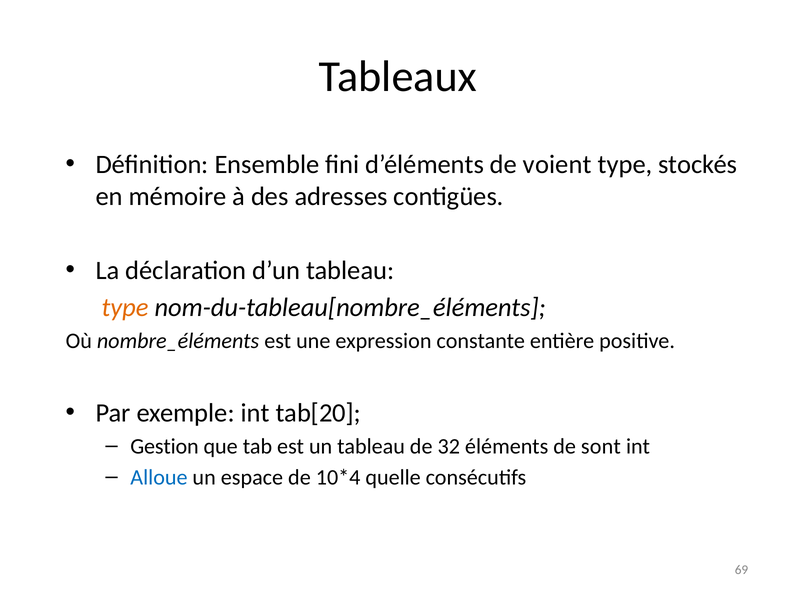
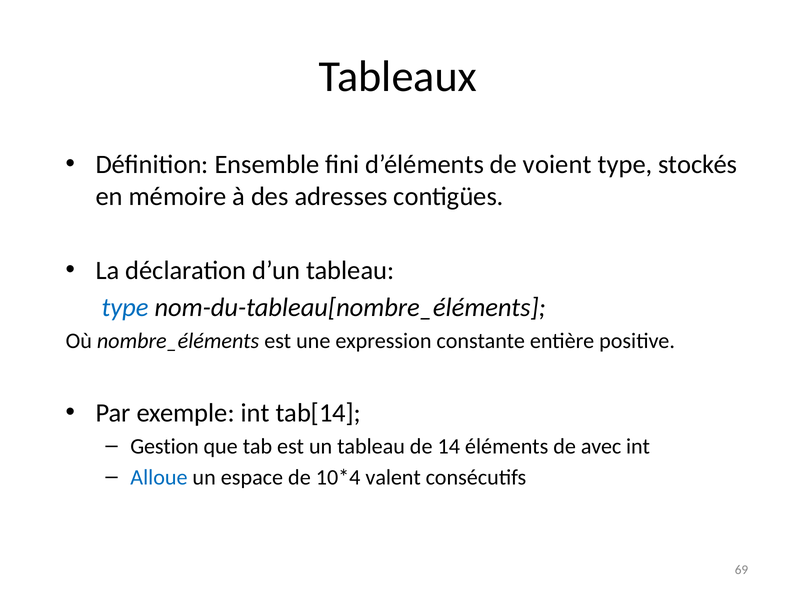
type colour: orange -> blue (125, 308)
tab[20: tab[20 -> tab[14 (318, 413)
32: 32 -> 14 (449, 446)
sont: sont -> avec (601, 446)
quelle: quelle -> valent (393, 477)
